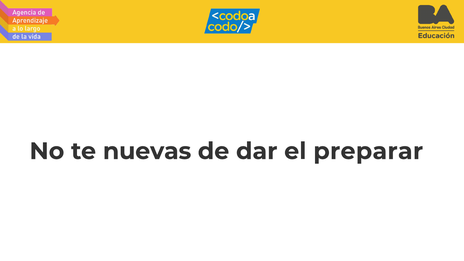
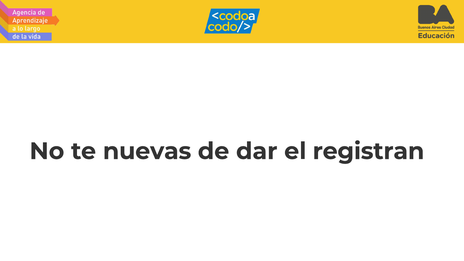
preparar: preparar -> registran (368, 151)
